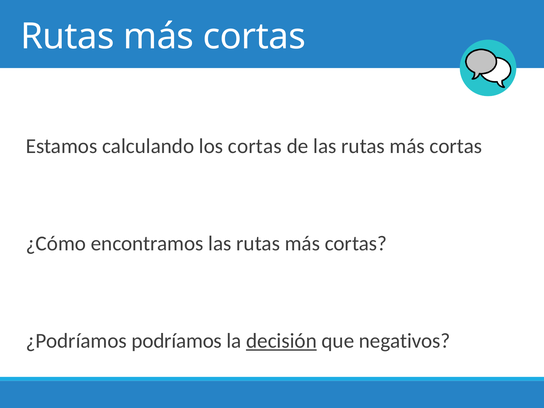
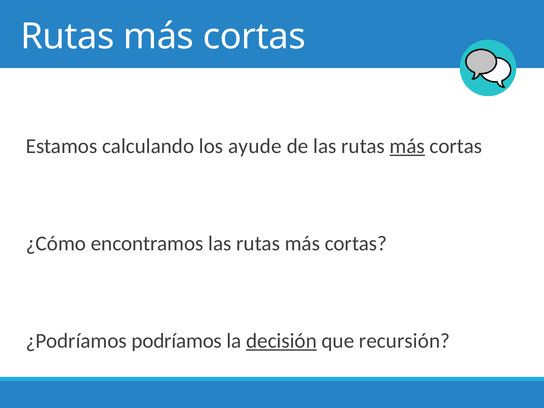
los cortas: cortas -> ayude (255, 146)
más underline: none -> present (407, 146)
negativos: negativos -> recursión (404, 341)
